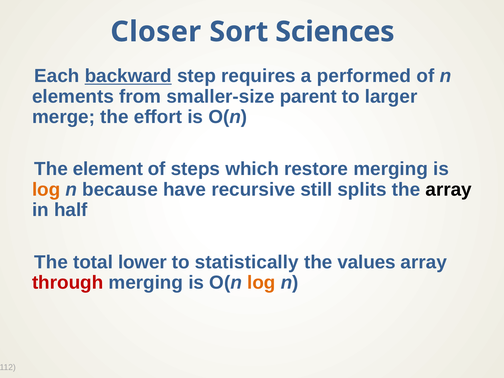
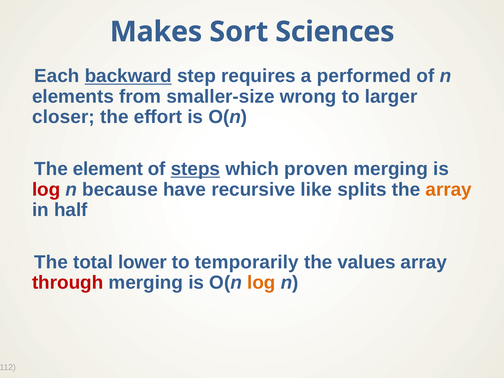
Closer: Closer -> Makes (156, 32)
parent: parent -> wrong (308, 96)
merge: merge -> closer (63, 117)
steps underline: none -> present (195, 169)
restore: restore -> proven (316, 169)
log colour: orange -> red (46, 190)
still: still -> like (316, 190)
array colour: black -> orange (449, 190)
statistically: statistically -> temporarily (247, 262)
